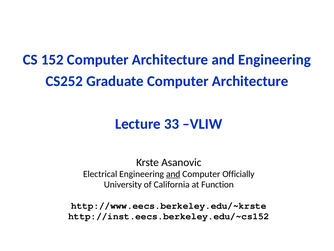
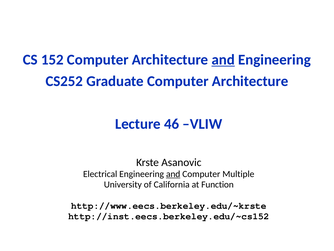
and underline: none -> present (223, 60)
33: 33 -> 46 (172, 124)
Officially: Officially -> Multiple (238, 174)
